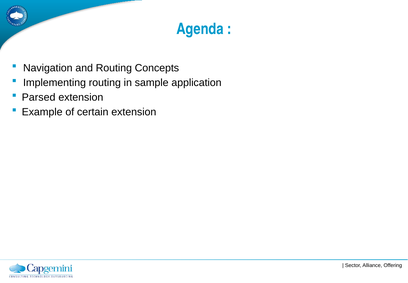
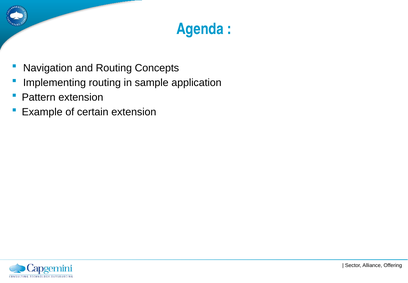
Parsed: Parsed -> Pattern (39, 97)
